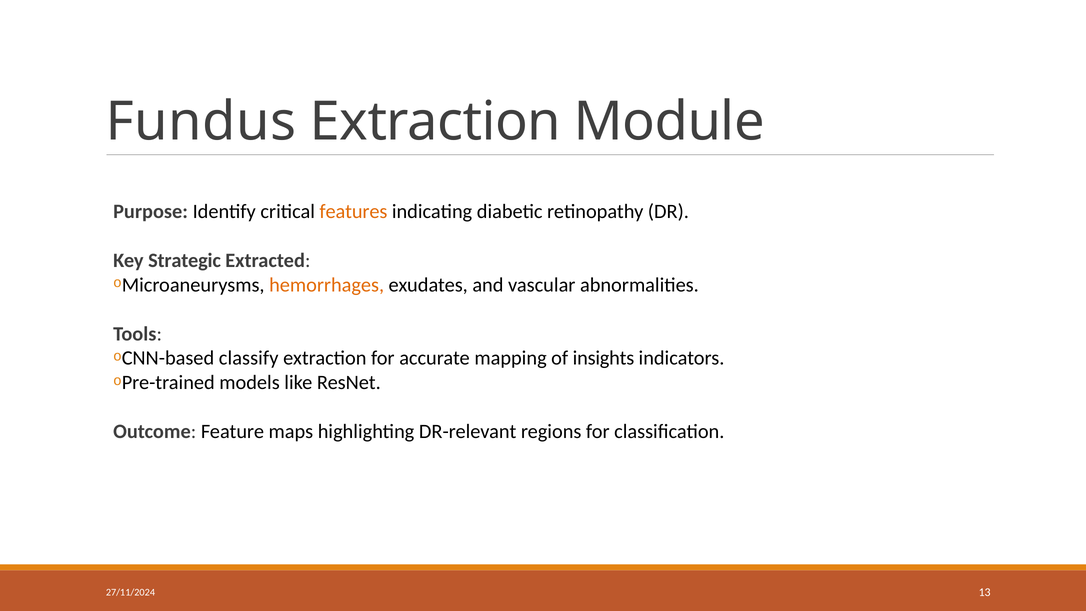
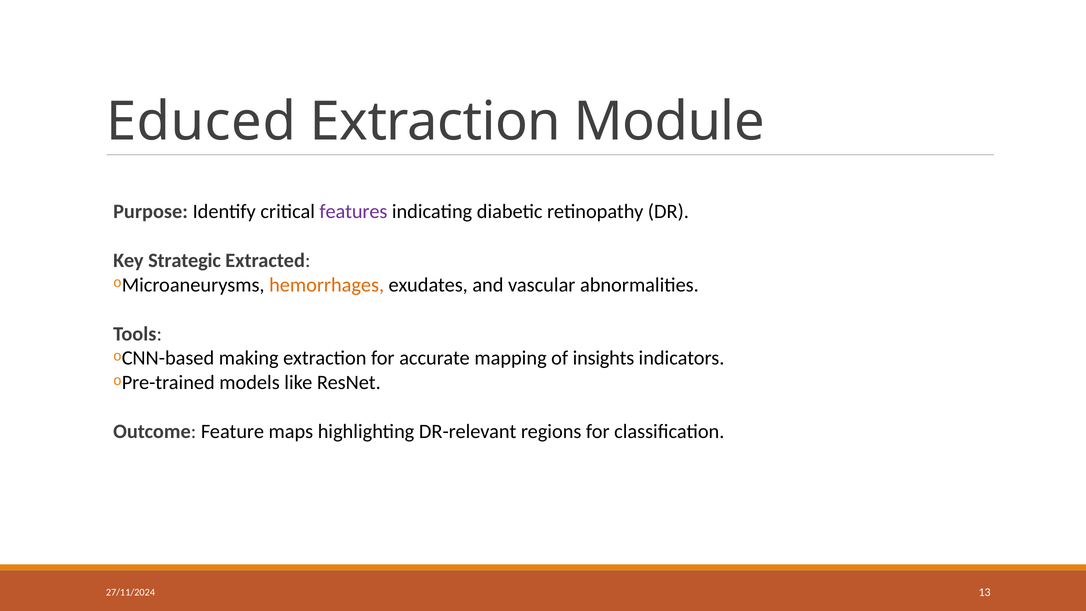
Fundus: Fundus -> Educed (201, 122)
features colour: orange -> purple (353, 212)
classify: classify -> making (249, 358)
